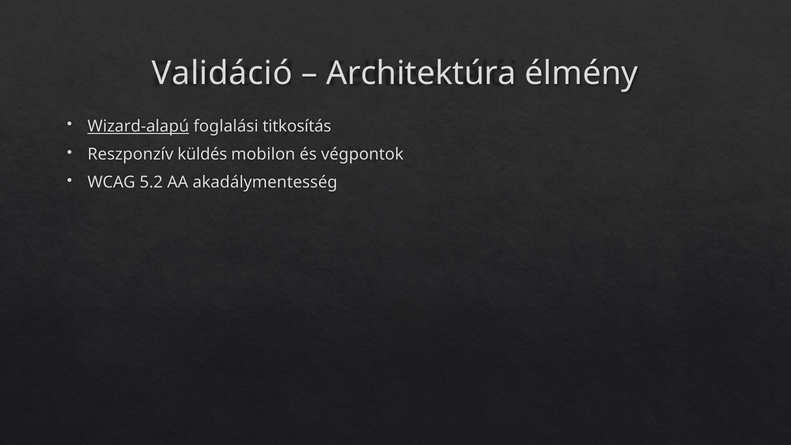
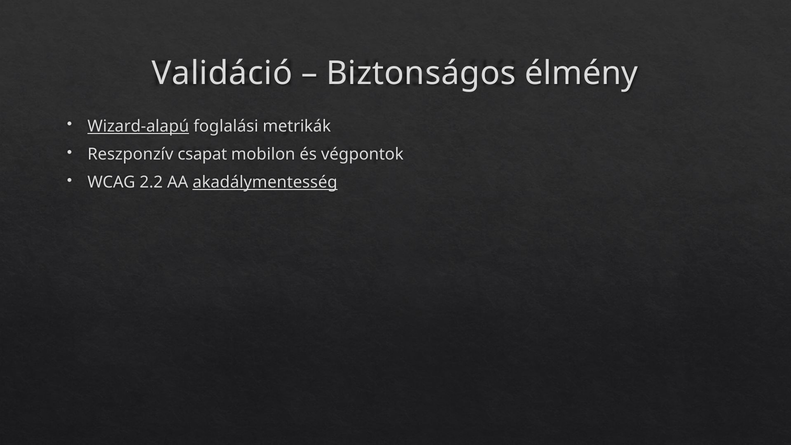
Architektúra: Architektúra -> Biztonságos (421, 73)
titkosítás: titkosítás -> metrikák (297, 126)
küldés: küldés -> csapat (202, 154)
5.2: 5.2 -> 2.2 (151, 182)
akadálymentesség underline: none -> present (265, 182)
